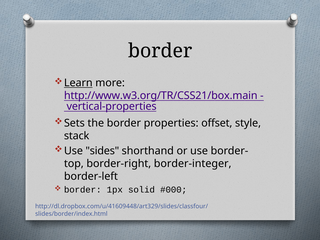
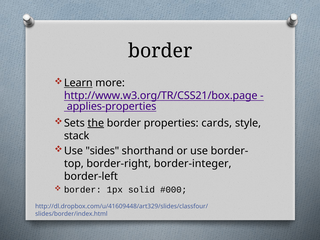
http://www.w3.org/TR/CSS21/box.main: http://www.w3.org/TR/CSS21/box.main -> http://www.w3.org/TR/CSS21/box.page (161, 96)
vertical-properties: vertical-properties -> applies-properties (112, 106)
the underline: none -> present (96, 123)
offset: offset -> cards (217, 123)
